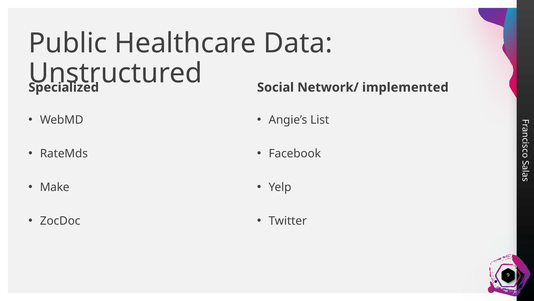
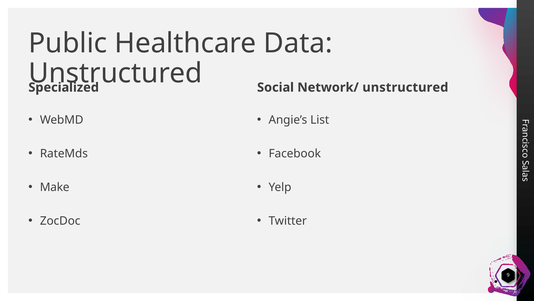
Network/ implemented: implemented -> unstructured (405, 87)
